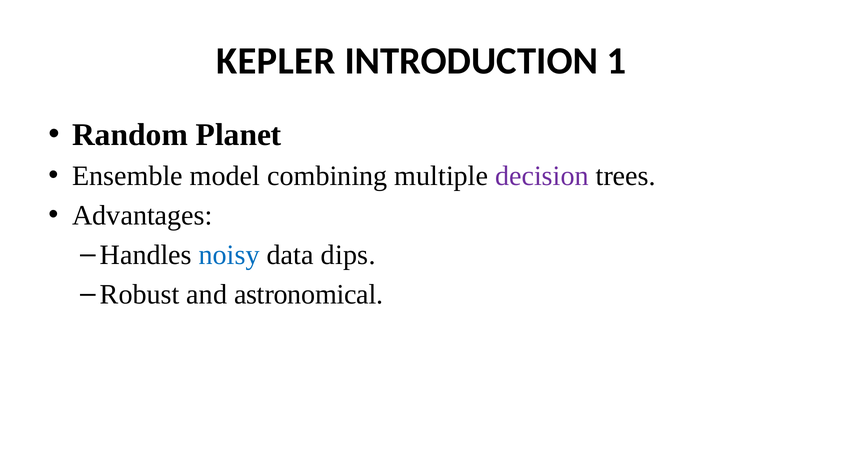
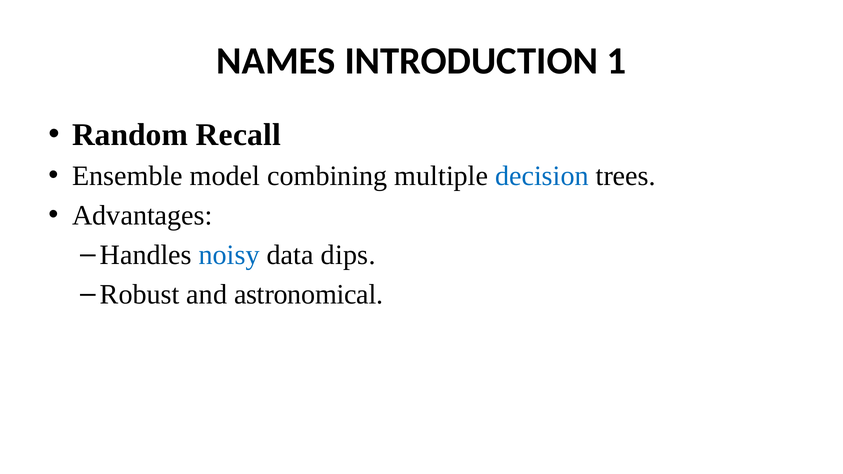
KEPLER: KEPLER -> NAMES (276, 61)
Planet: Planet -> Recall (239, 135)
decision colour: purple -> blue (542, 176)
